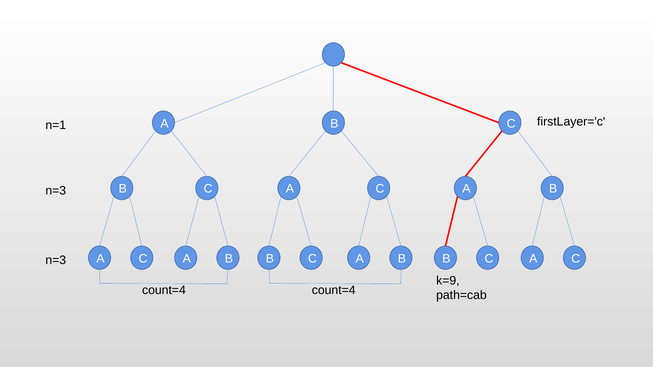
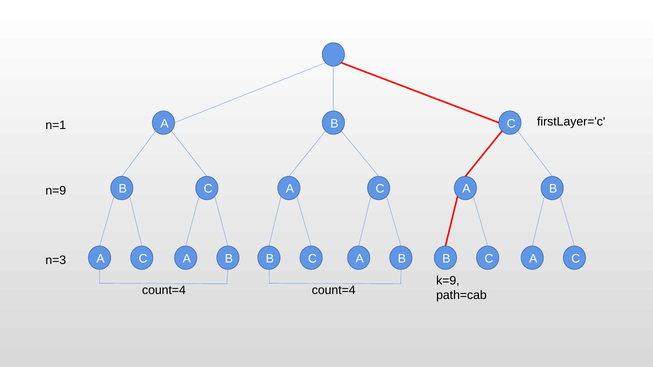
n=3: n=3 -> n=9 (56, 191)
